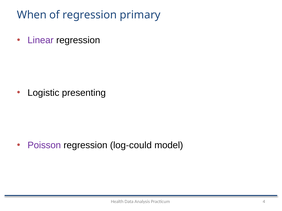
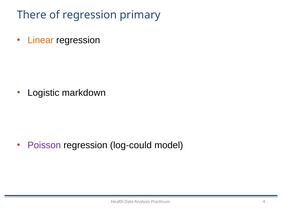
When: When -> There (32, 15)
Linear colour: purple -> orange (41, 40)
presenting: presenting -> markdown (84, 93)
